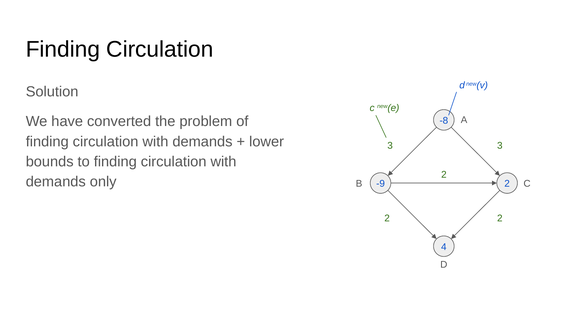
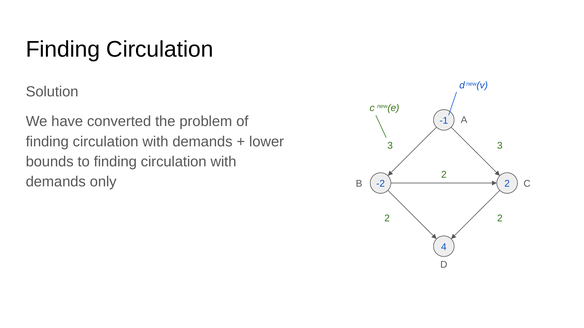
-8: -8 -> -1 (444, 121)
-9: -9 -> -2 (381, 184)
